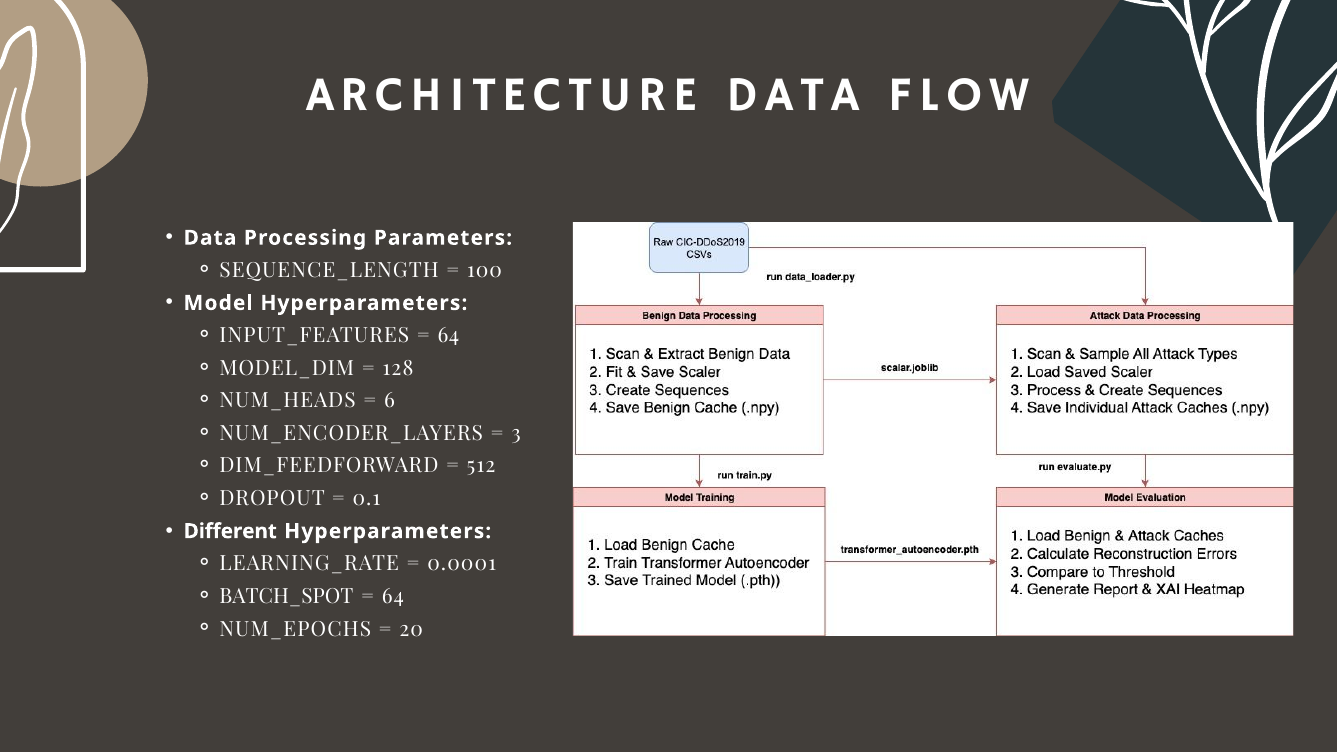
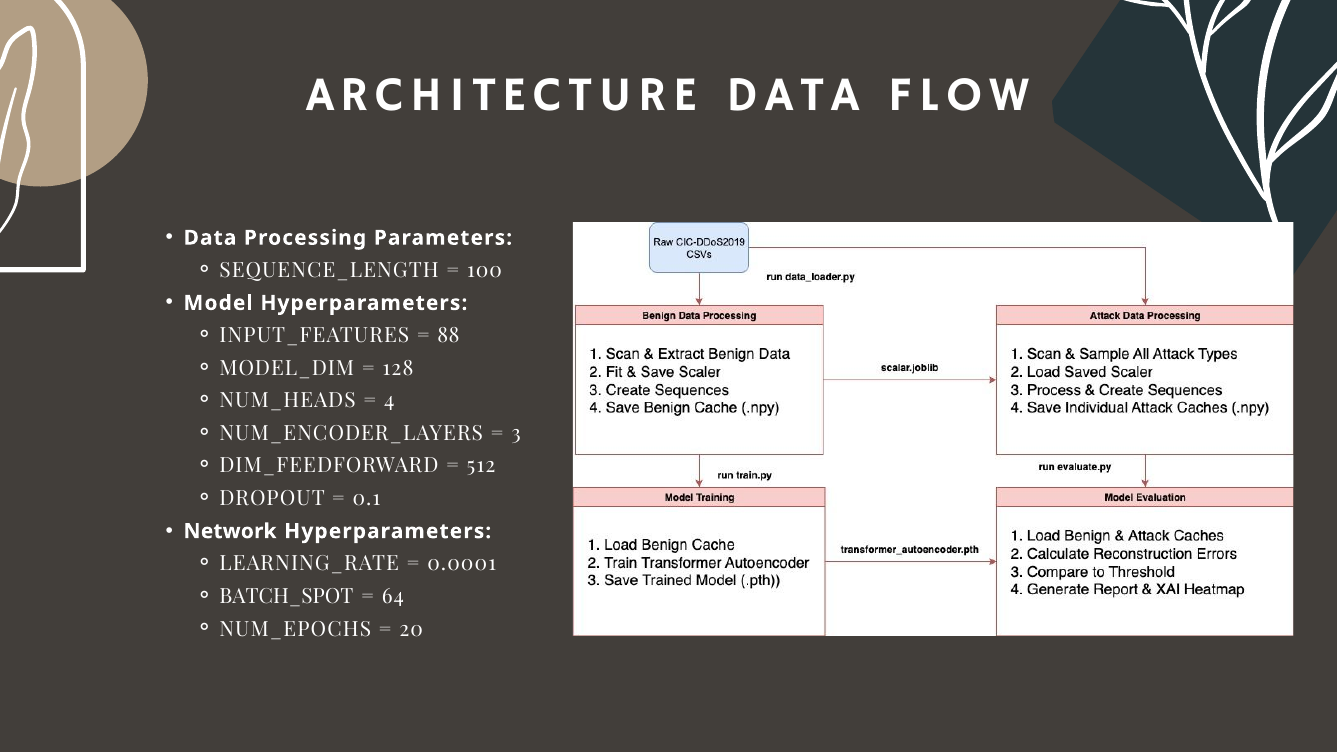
64: 64 -> 88 (448, 336)
6: 6 -> 4 (389, 401)
Different: Different -> Network (230, 531)
